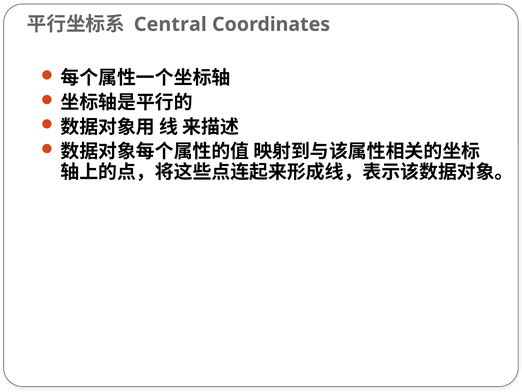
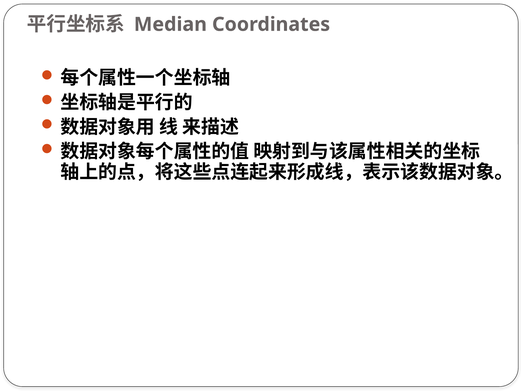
Central: Central -> Median (170, 24)
